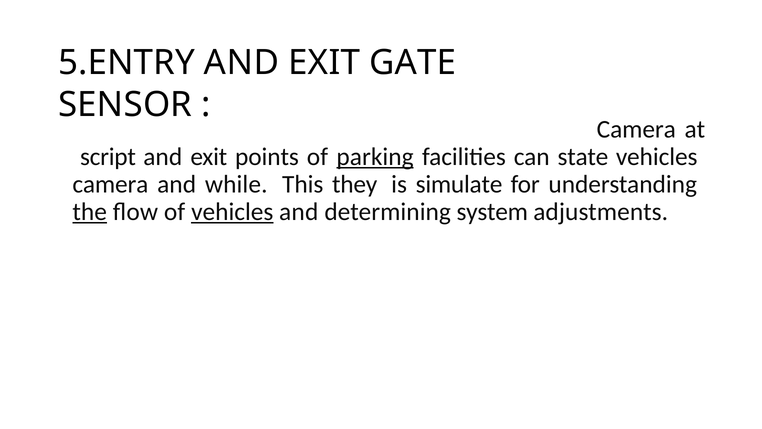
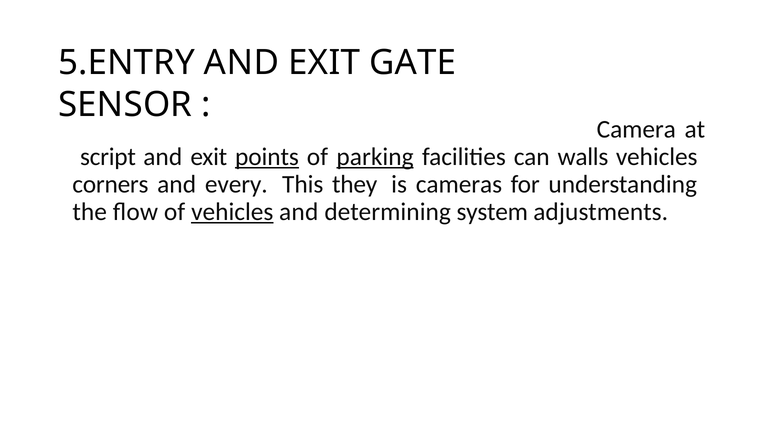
points underline: none -> present (267, 157)
state: state -> walls (583, 157)
camera: camera -> corners (110, 184)
while: while -> every (236, 184)
simulate: simulate -> cameras (459, 184)
the underline: present -> none (90, 212)
